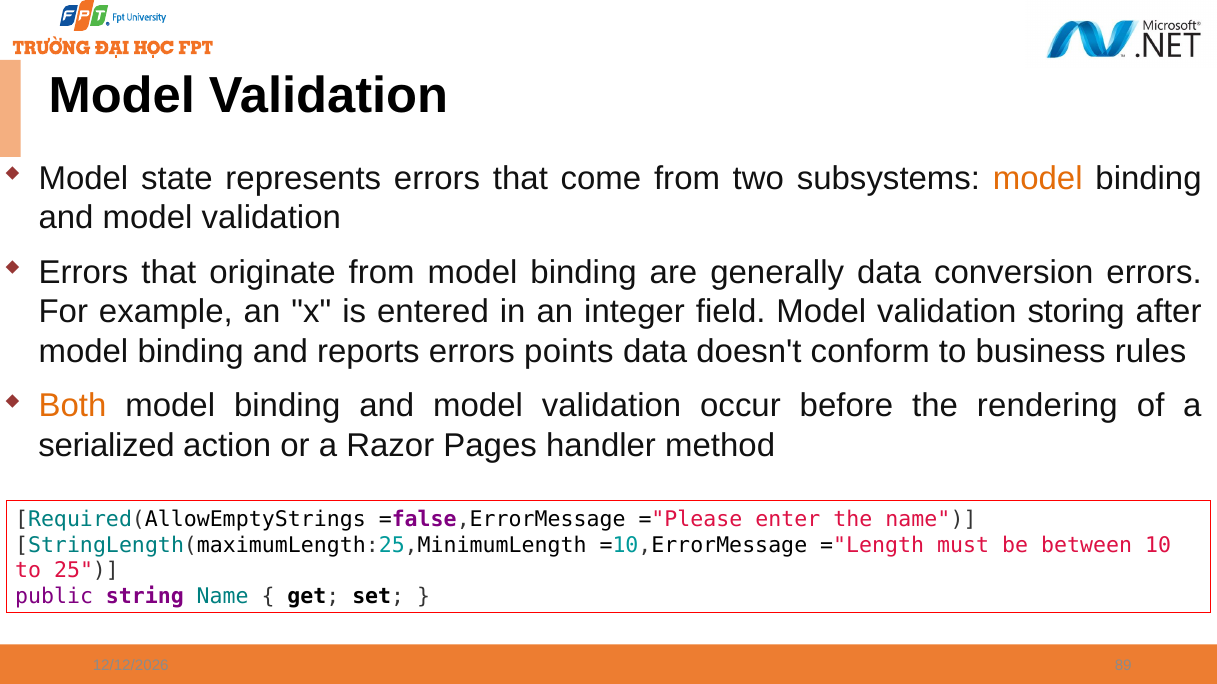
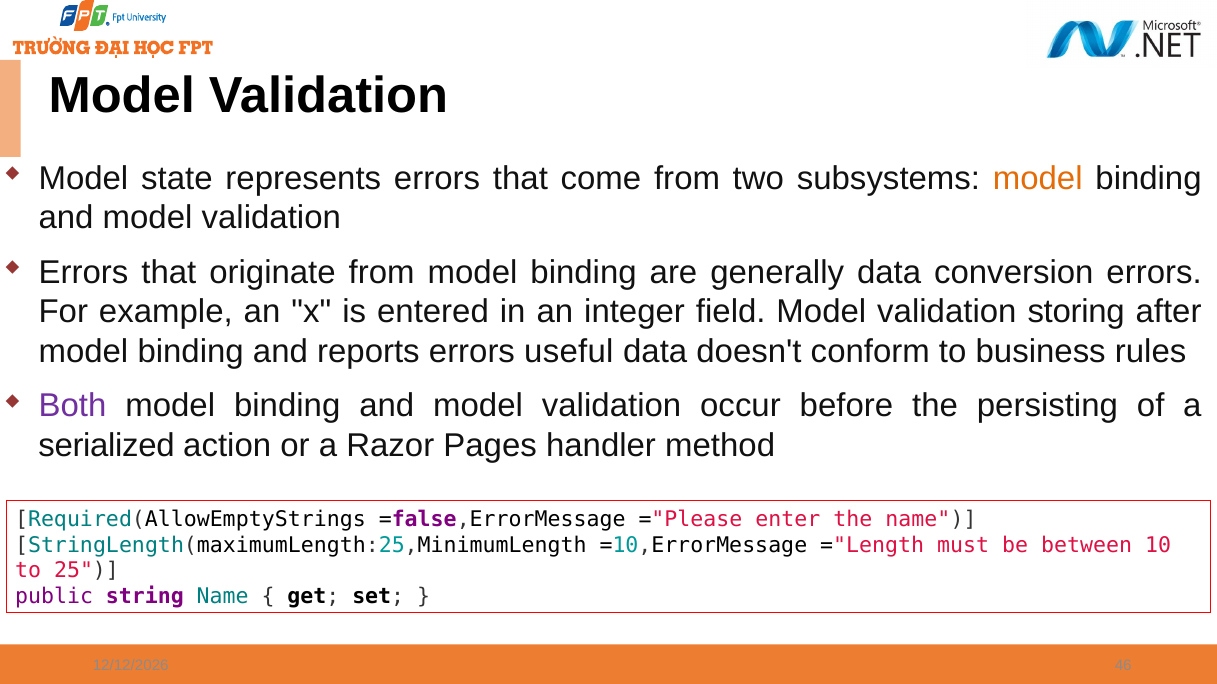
points: points -> useful (569, 352)
Both colour: orange -> purple (72, 406)
rendering: rendering -> persisting (1047, 406)
89: 89 -> 46 (1123, 666)
